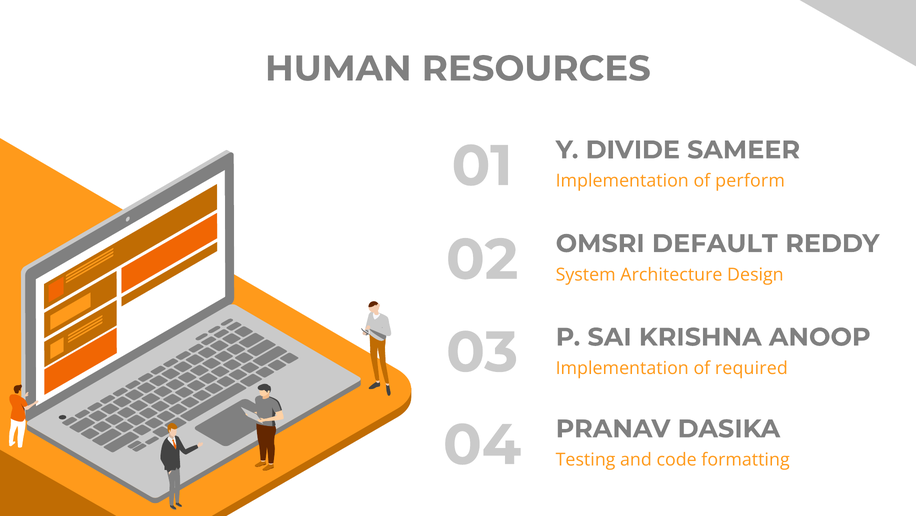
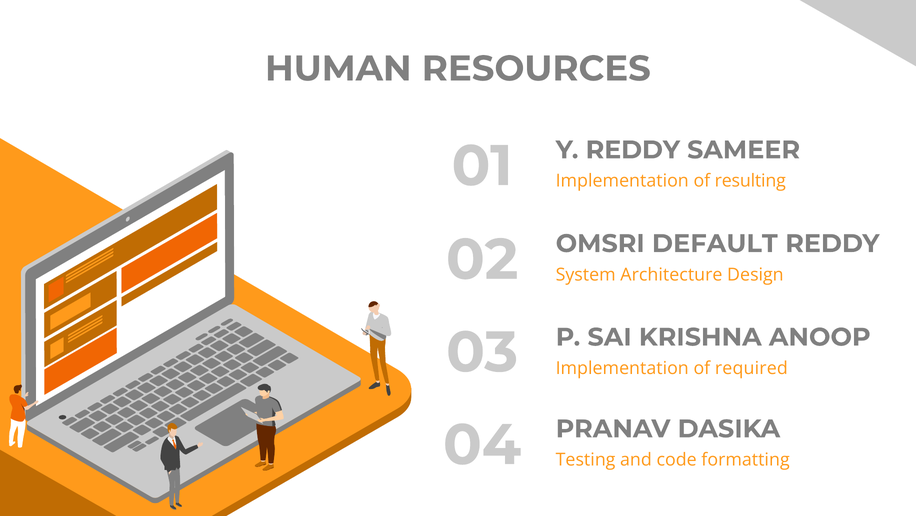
Y DIVIDE: DIVIDE -> REDDY (633, 150)
perform: perform -> resulting (750, 181)
